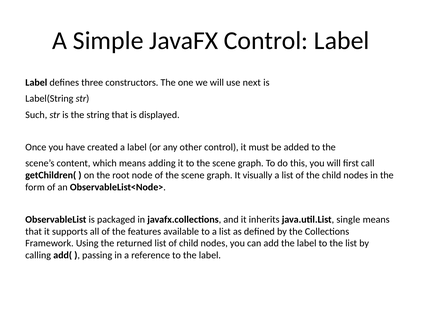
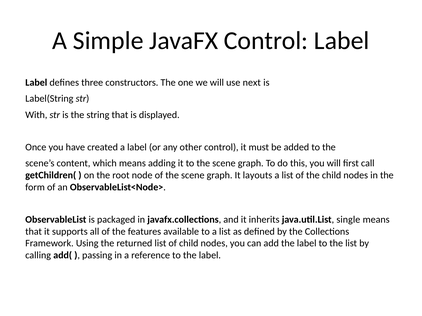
Such: Such -> With (36, 115)
visually: visually -> layouts (258, 176)
